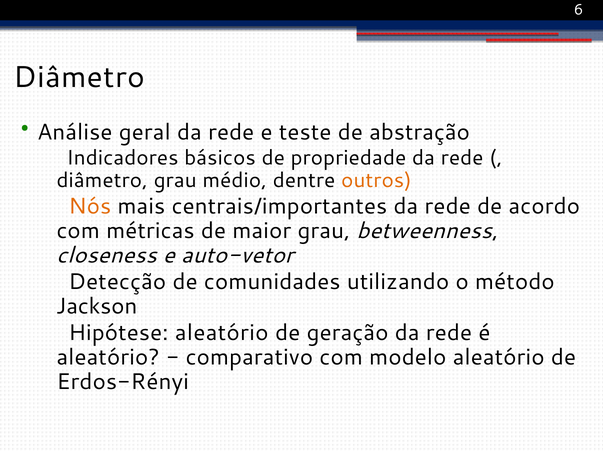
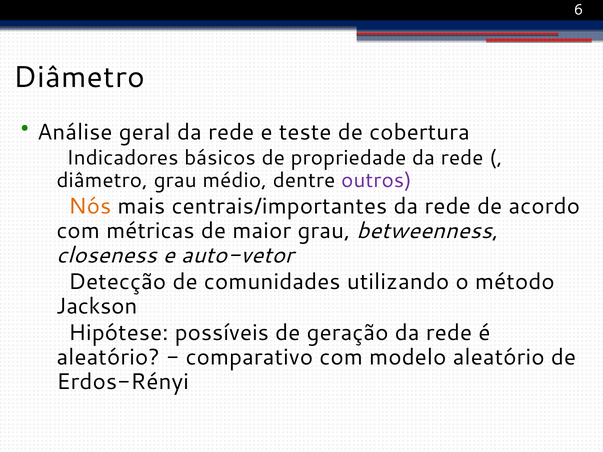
abstração: abstração -> cobertura (419, 132)
outros colour: orange -> purple (376, 180)
Hipótese aleatório: aleatório -> possíveis (222, 333)
